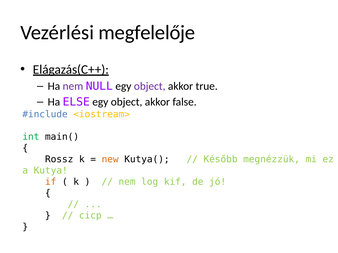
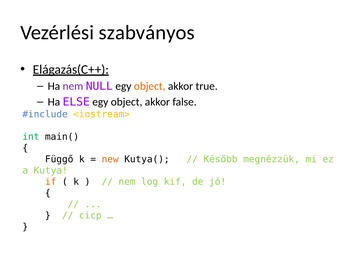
megfelelője: megfelelője -> szabványos (147, 33)
object colour: purple -> orange (150, 86)
Rossz: Rossz -> Függő (59, 160)
